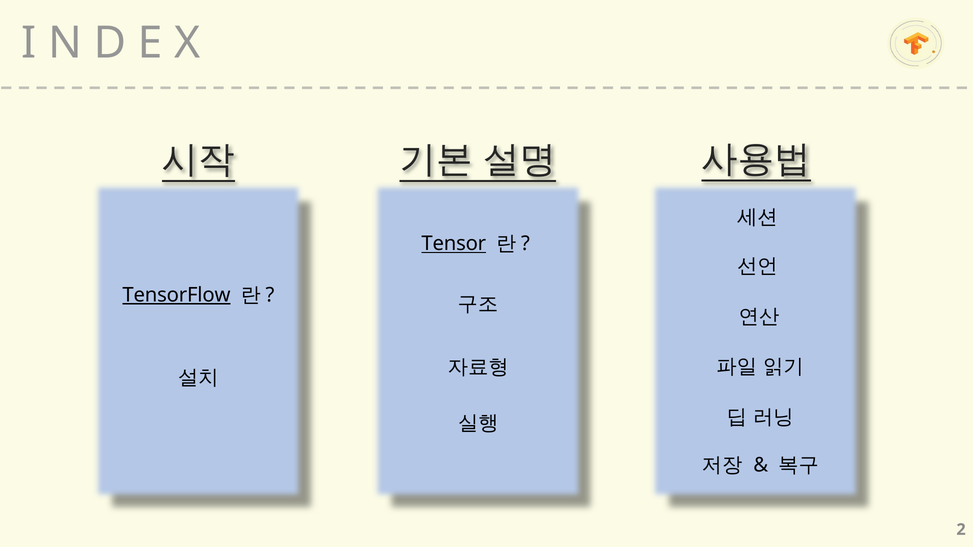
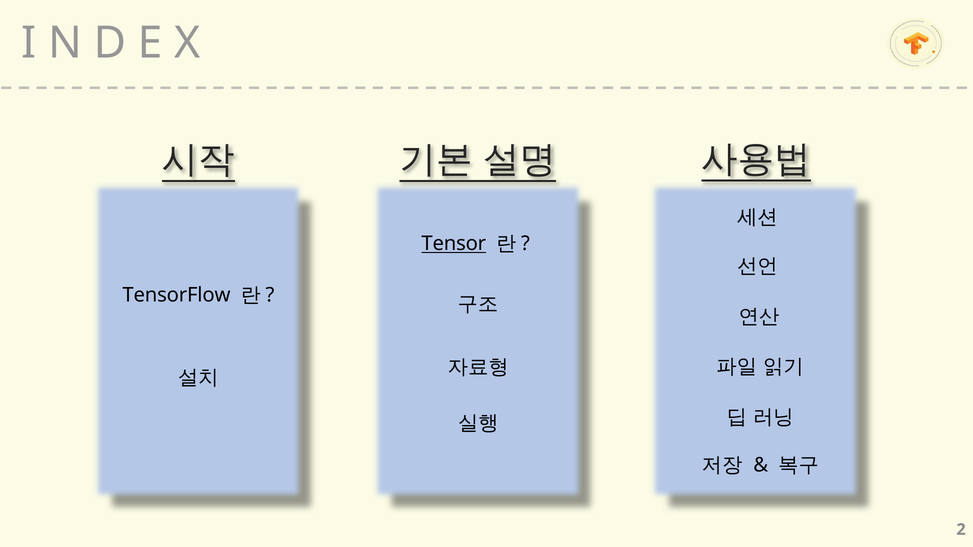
TensorFlow underline: present -> none (176, 295)
